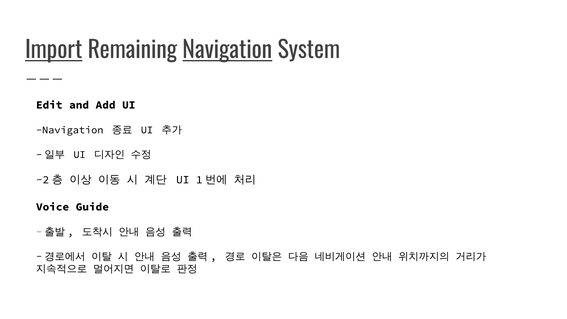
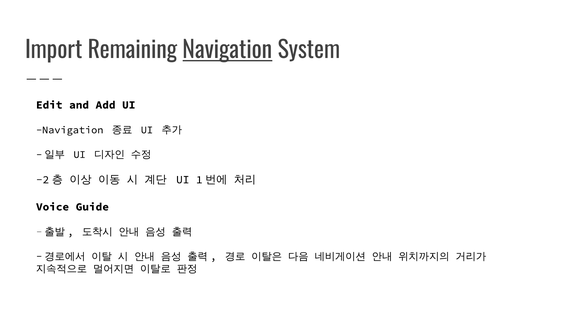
Import underline: present -> none (54, 50)
